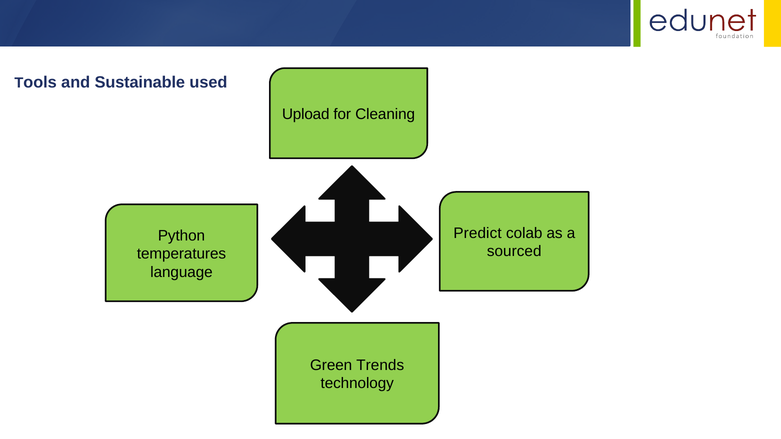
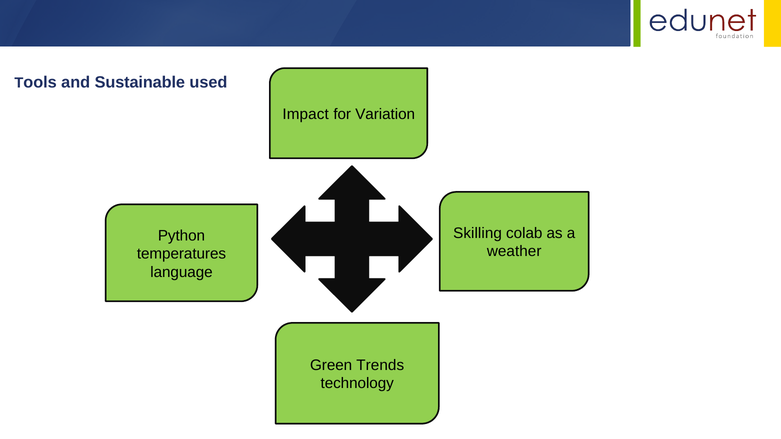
Upload: Upload -> Impact (306, 114)
Cleaning: Cleaning -> Variation (385, 114)
Predict: Predict -> Skilling (478, 233)
sourced: sourced -> weather (514, 252)
